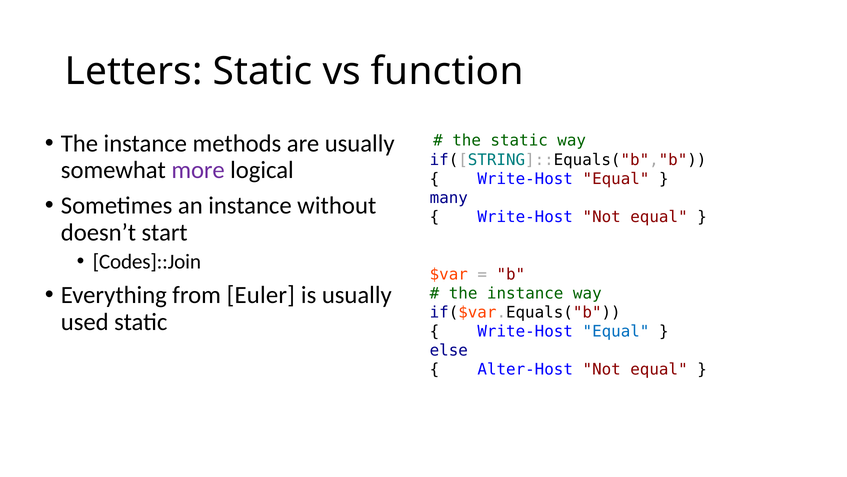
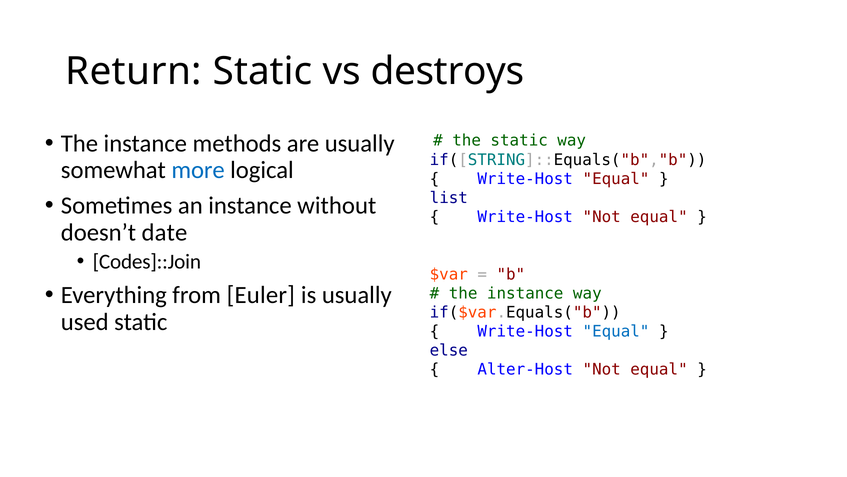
Letters: Letters -> Return (133, 71)
function: function -> destroys (448, 71)
more colour: purple -> blue (198, 170)
many: many -> list (449, 198)
start: start -> date (164, 232)
